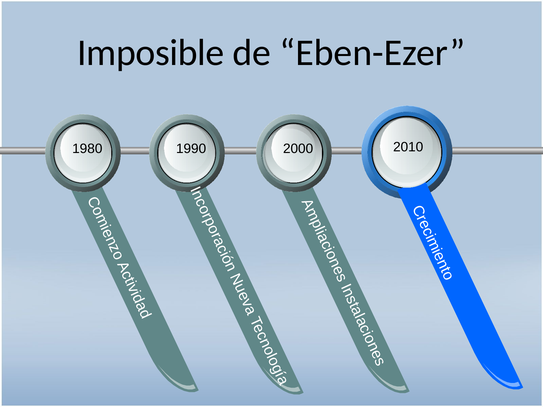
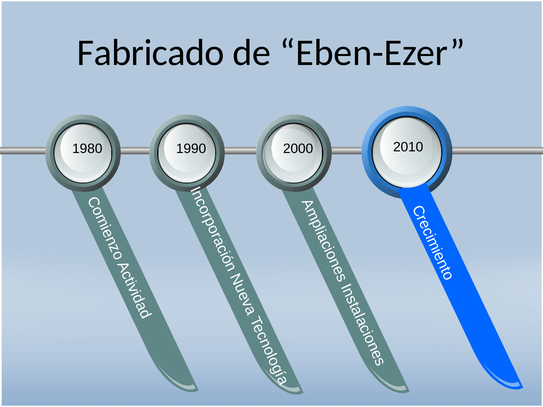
Imposible: Imposible -> Fabricado (151, 53)
